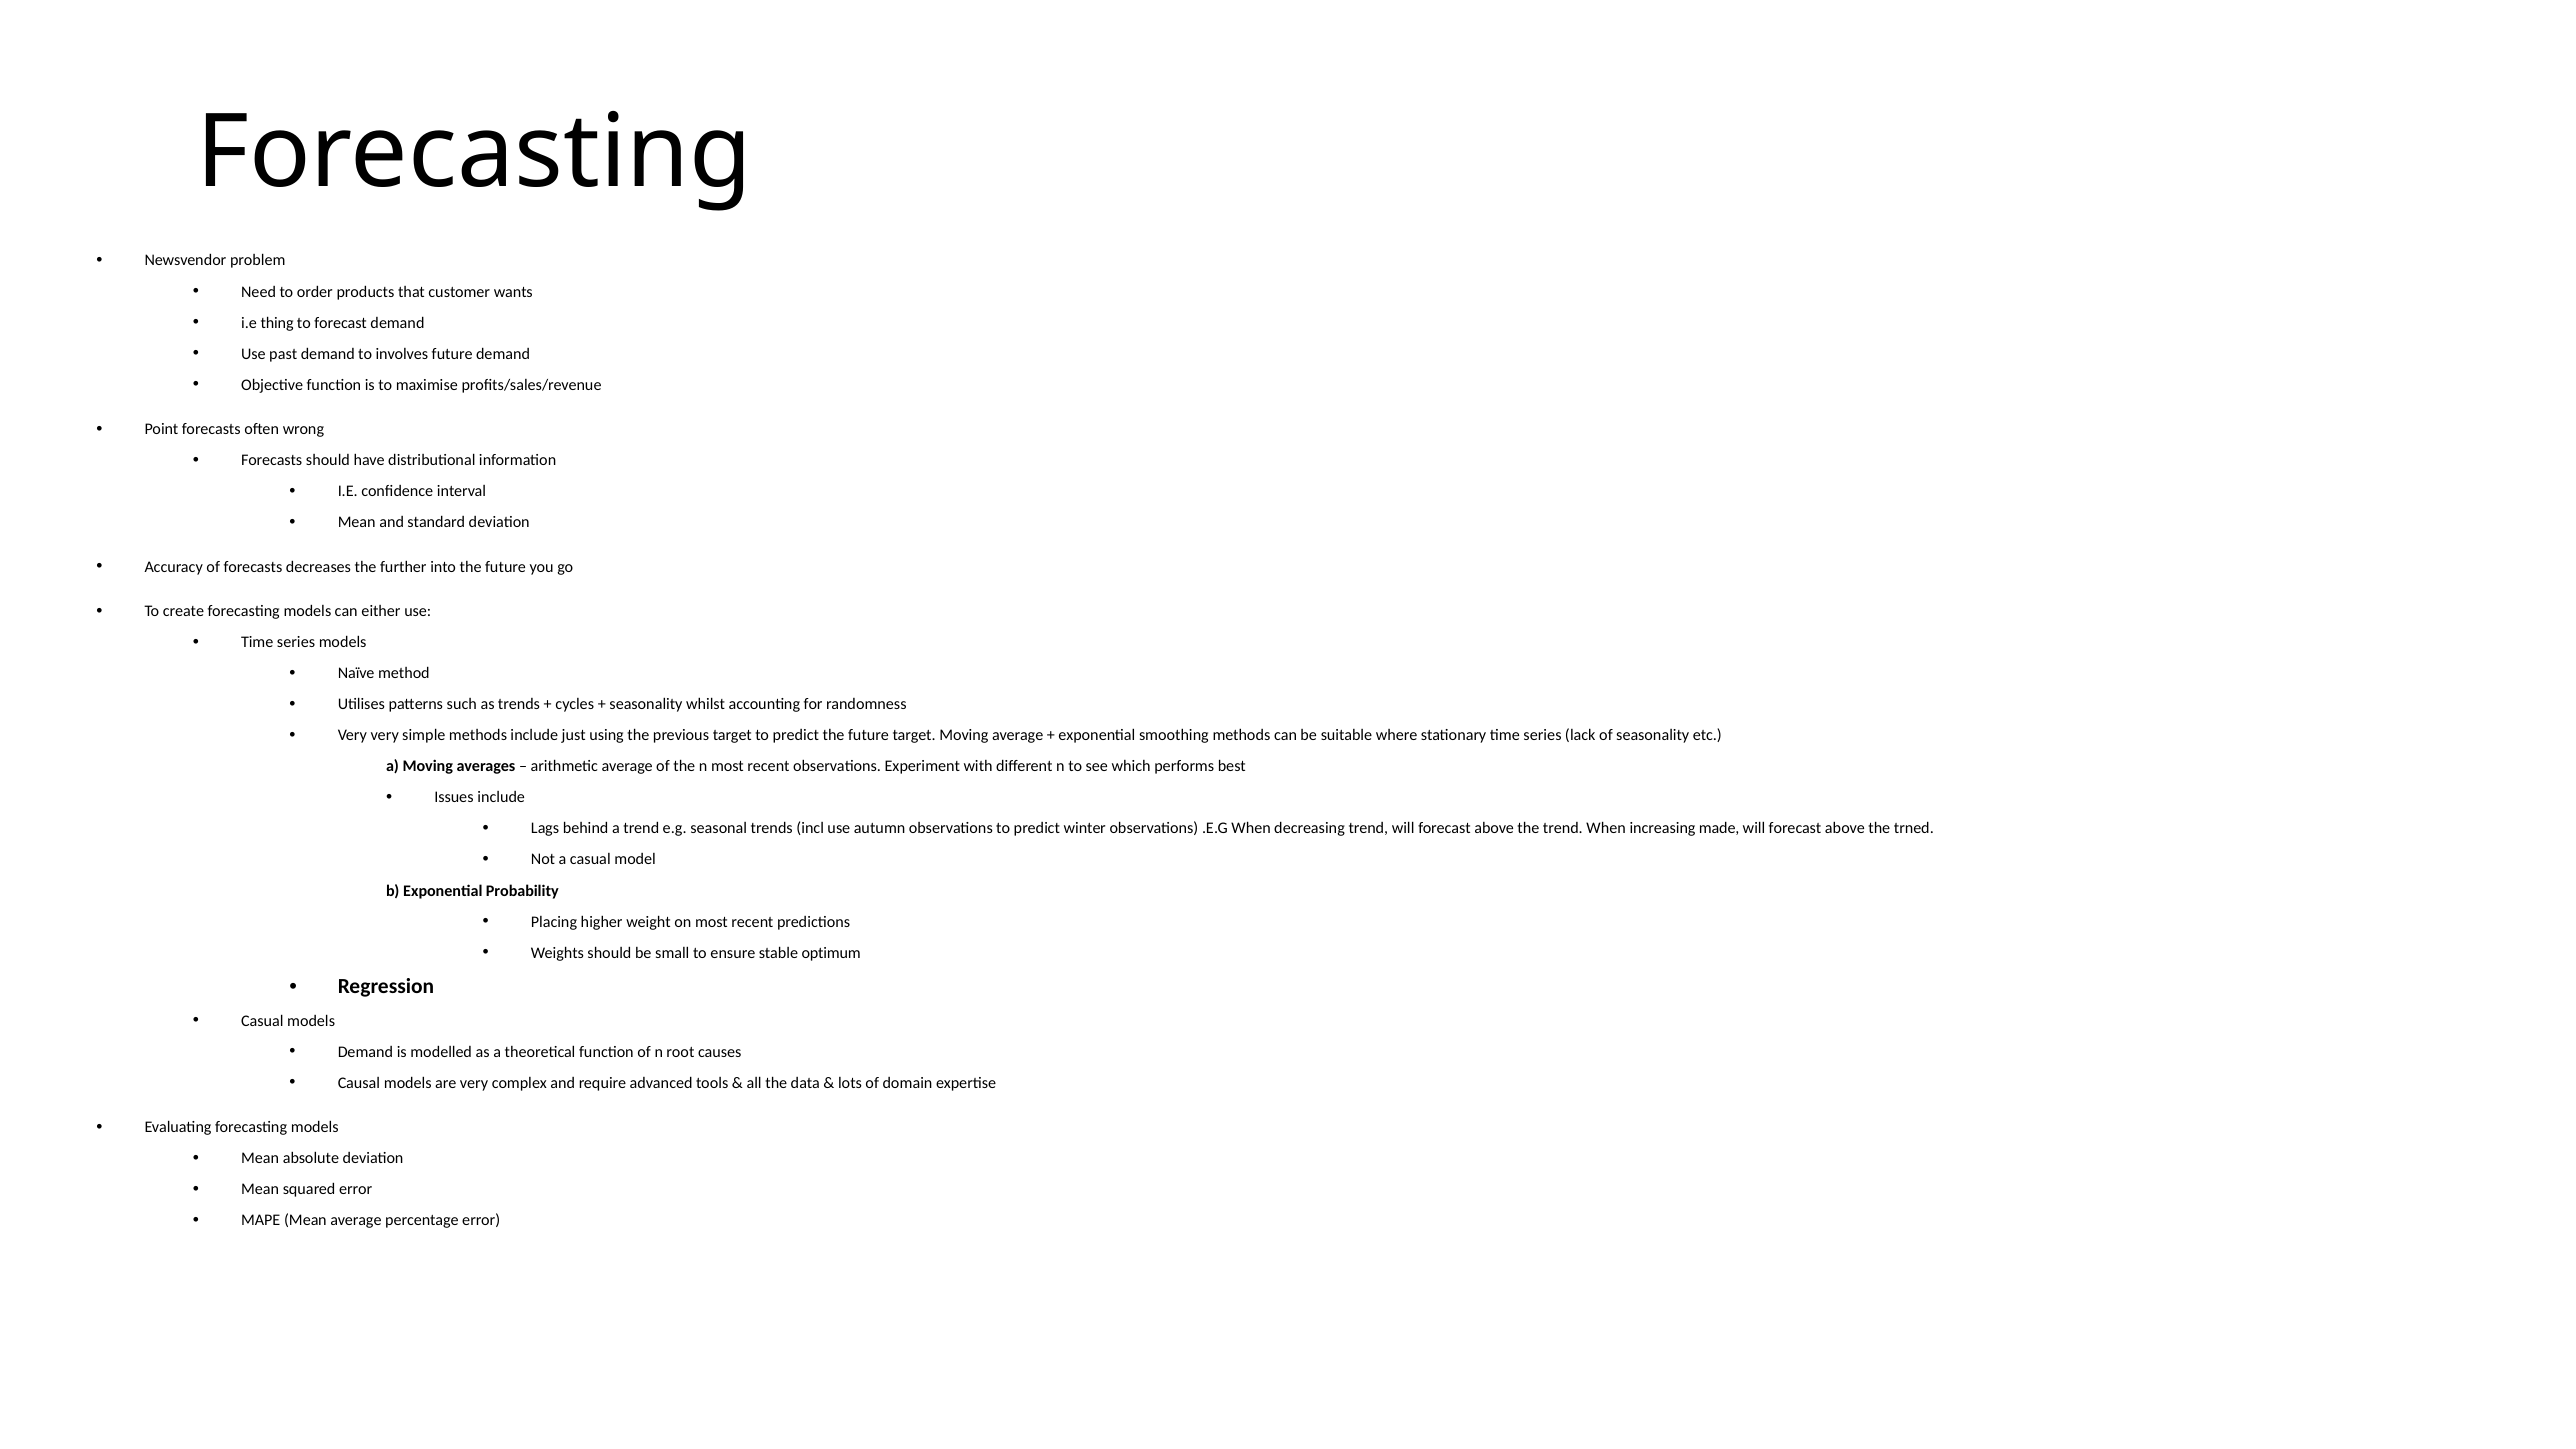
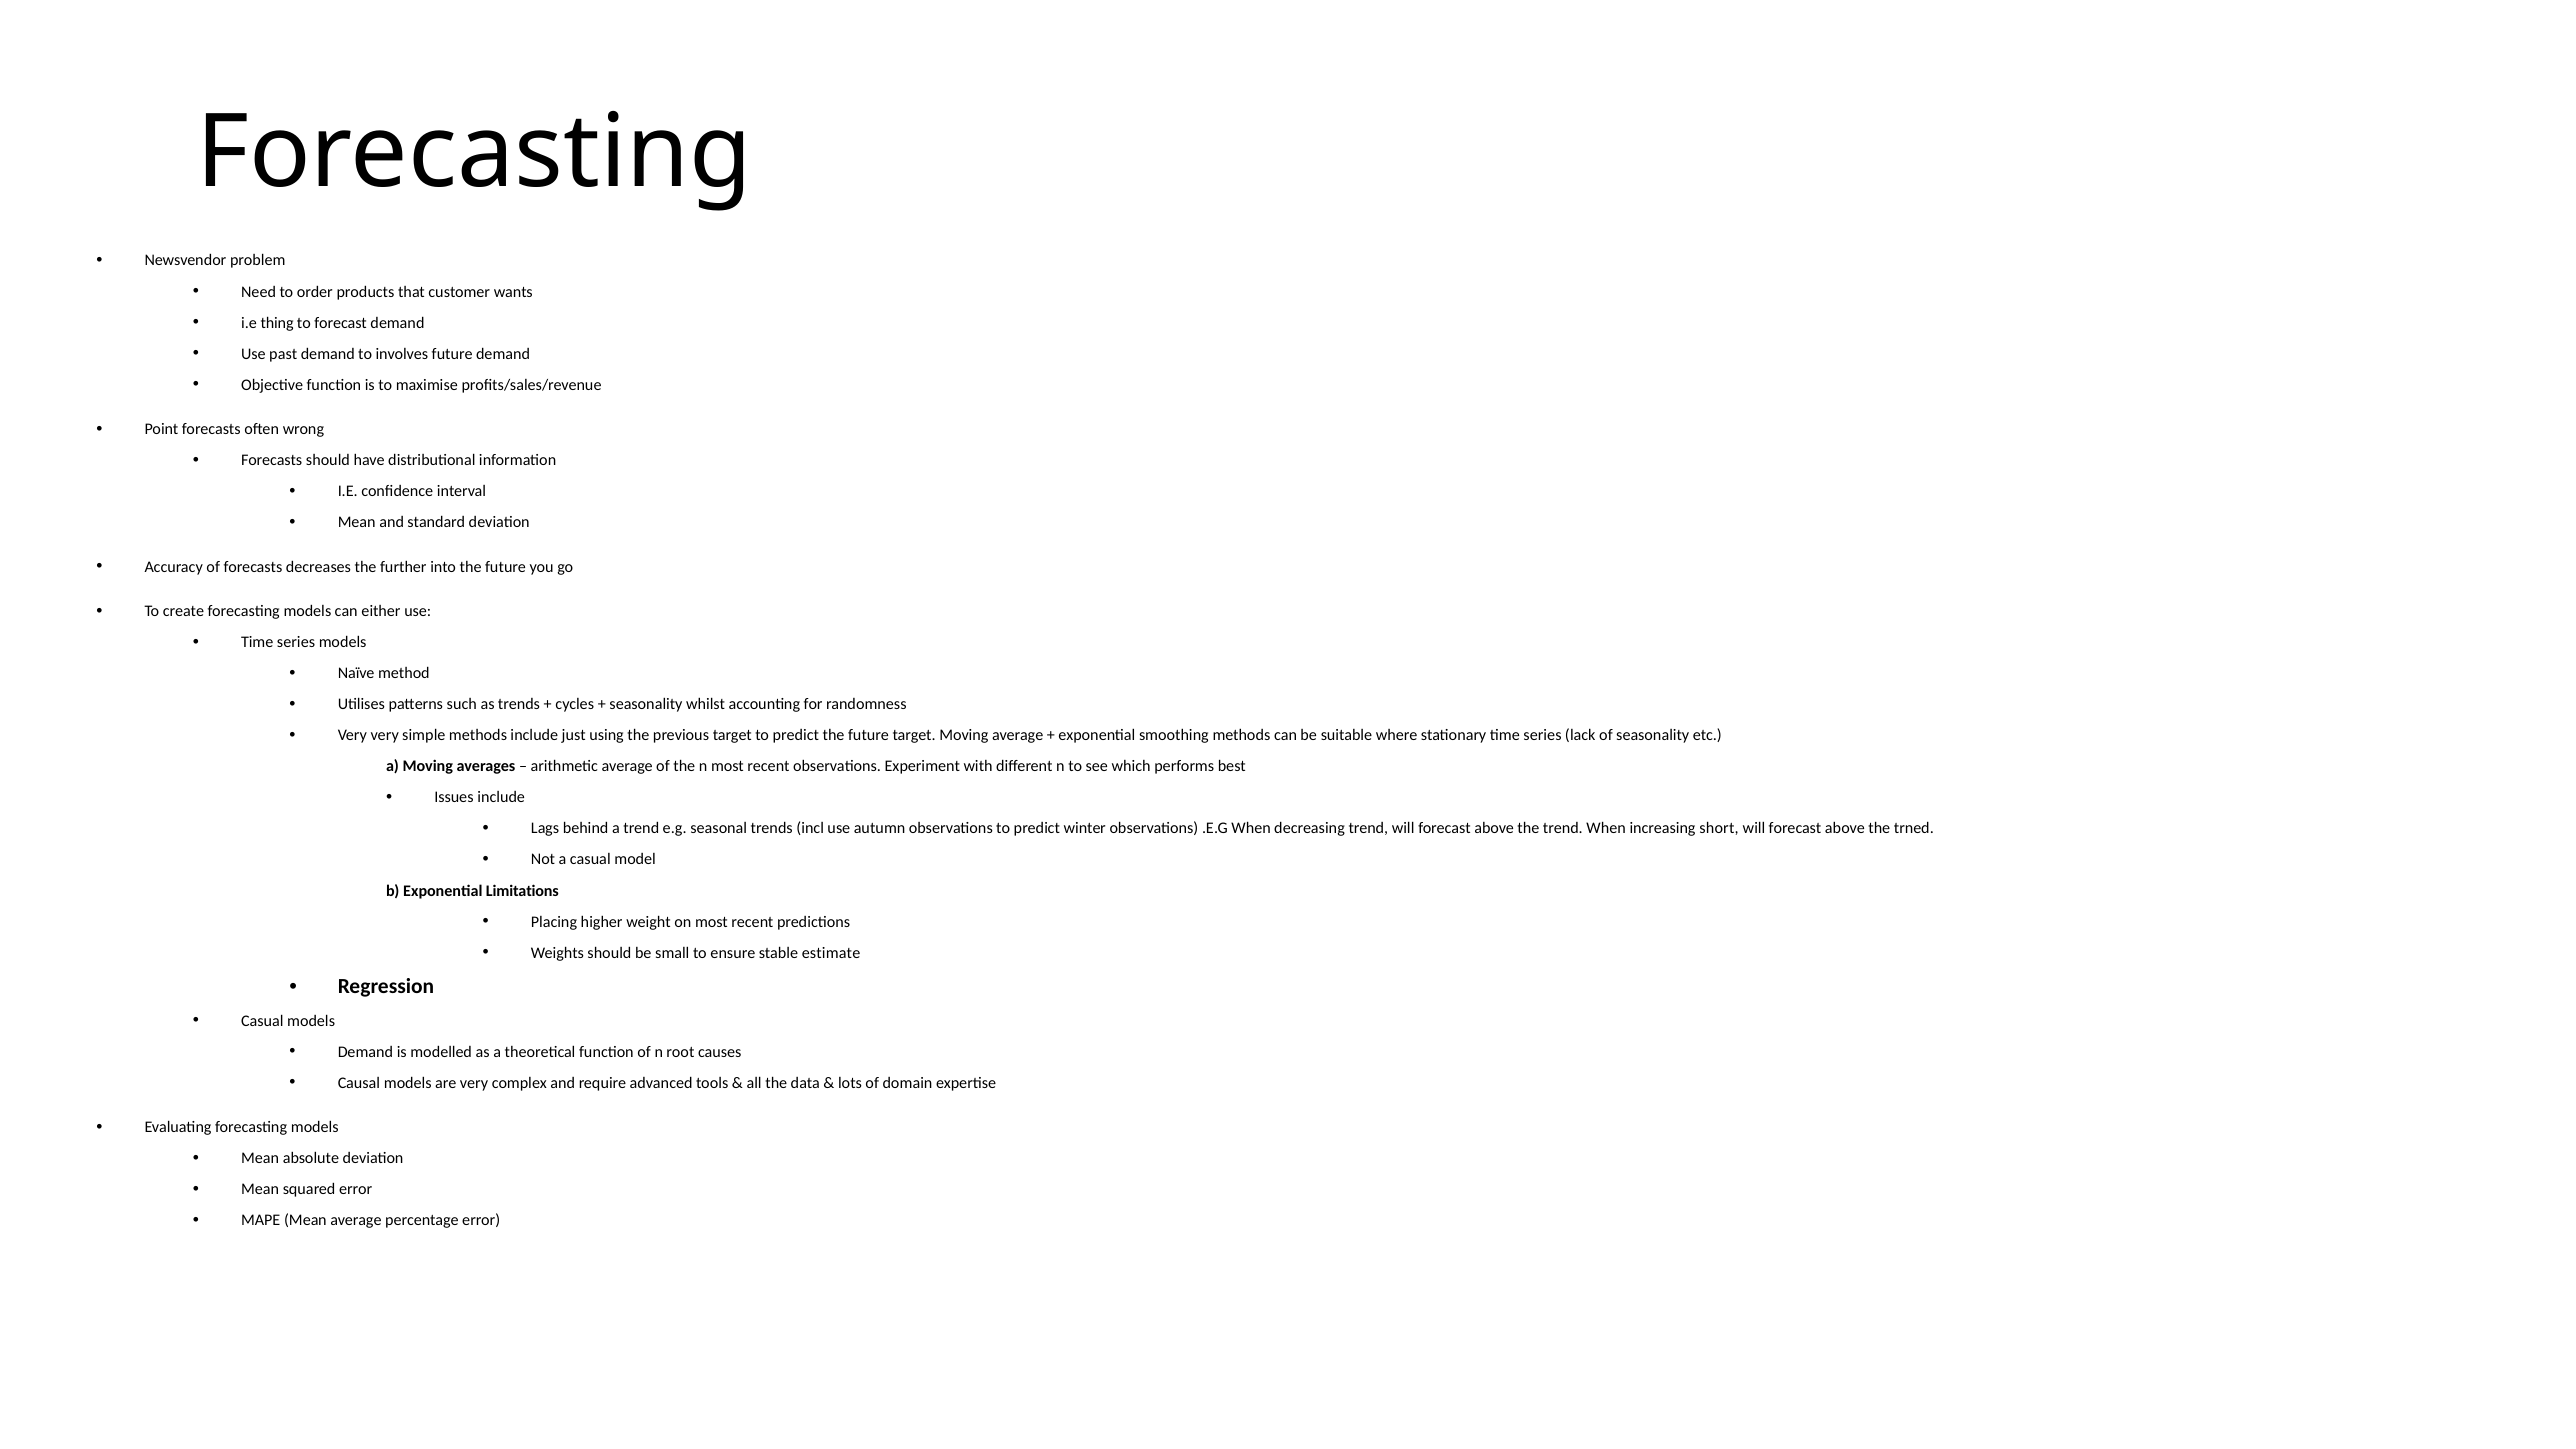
made: made -> short (1719, 829)
Probability: Probability -> Limitations (522, 891)
optimum: optimum -> estimate (831, 953)
